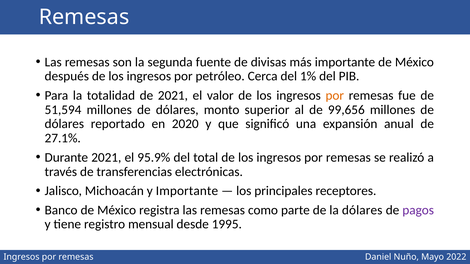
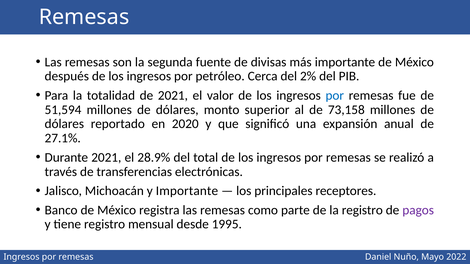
1%: 1% -> 2% (308, 76)
por colour: orange -> blue (335, 96)
99,656: 99,656 -> 73,158 (346, 110)
95.9%: 95.9% -> 28.9% (154, 158)
la dólares: dólares -> registro (362, 210)
